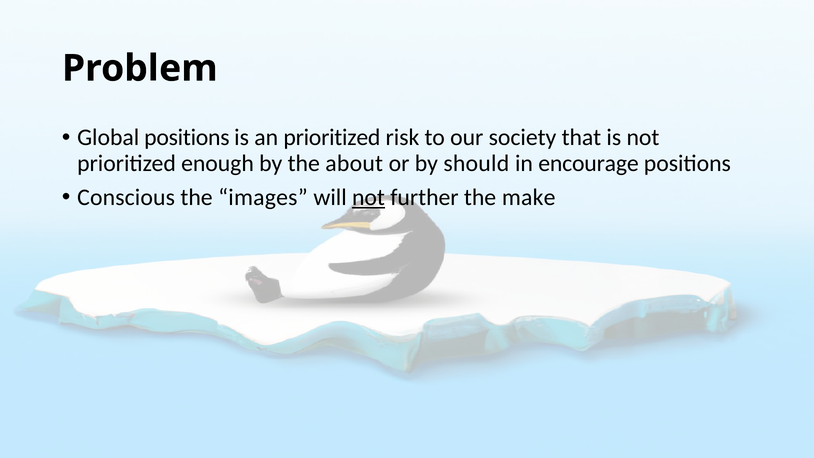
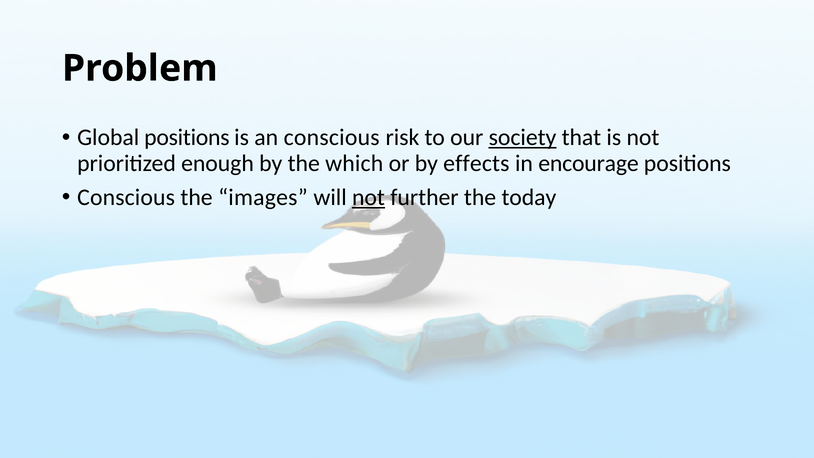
an prioritized: prioritized -> conscious (332, 138)
society underline: none -> present (523, 138)
about: about -> which (354, 163)
should: should -> effects (476, 163)
make: make -> today (529, 197)
